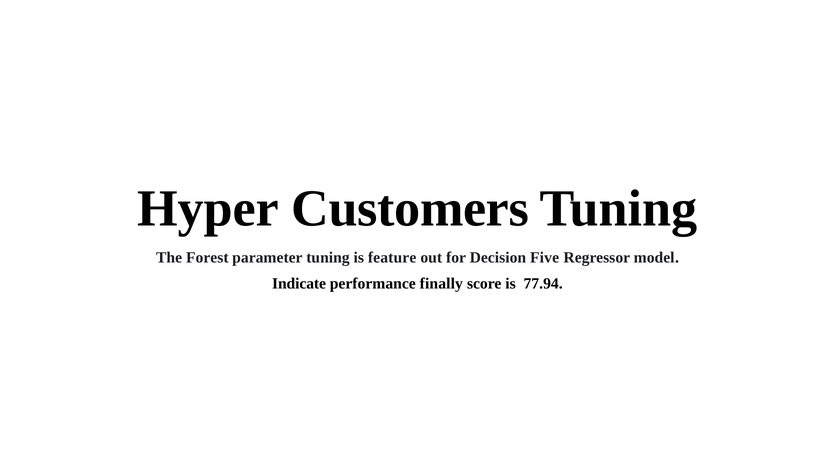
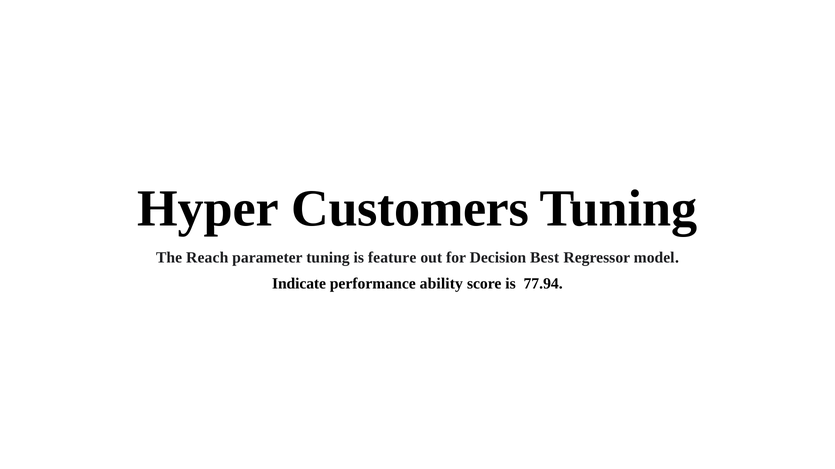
Forest: Forest -> Reach (207, 258)
Five: Five -> Best (545, 258)
finally: finally -> ability (441, 284)
